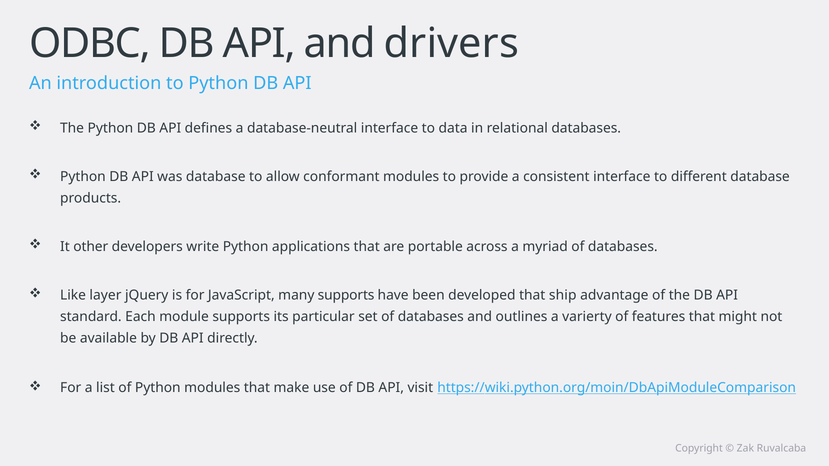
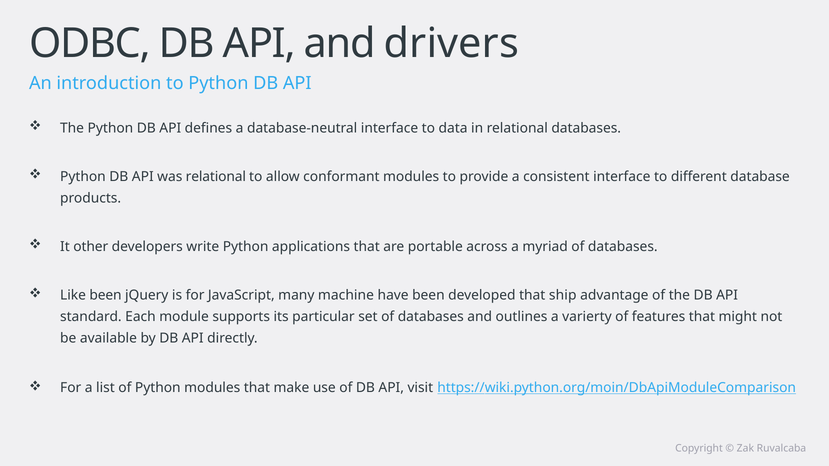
was database: database -> relational (216, 177)
Like layer: layer -> been (106, 295)
many supports: supports -> machine (346, 295)
